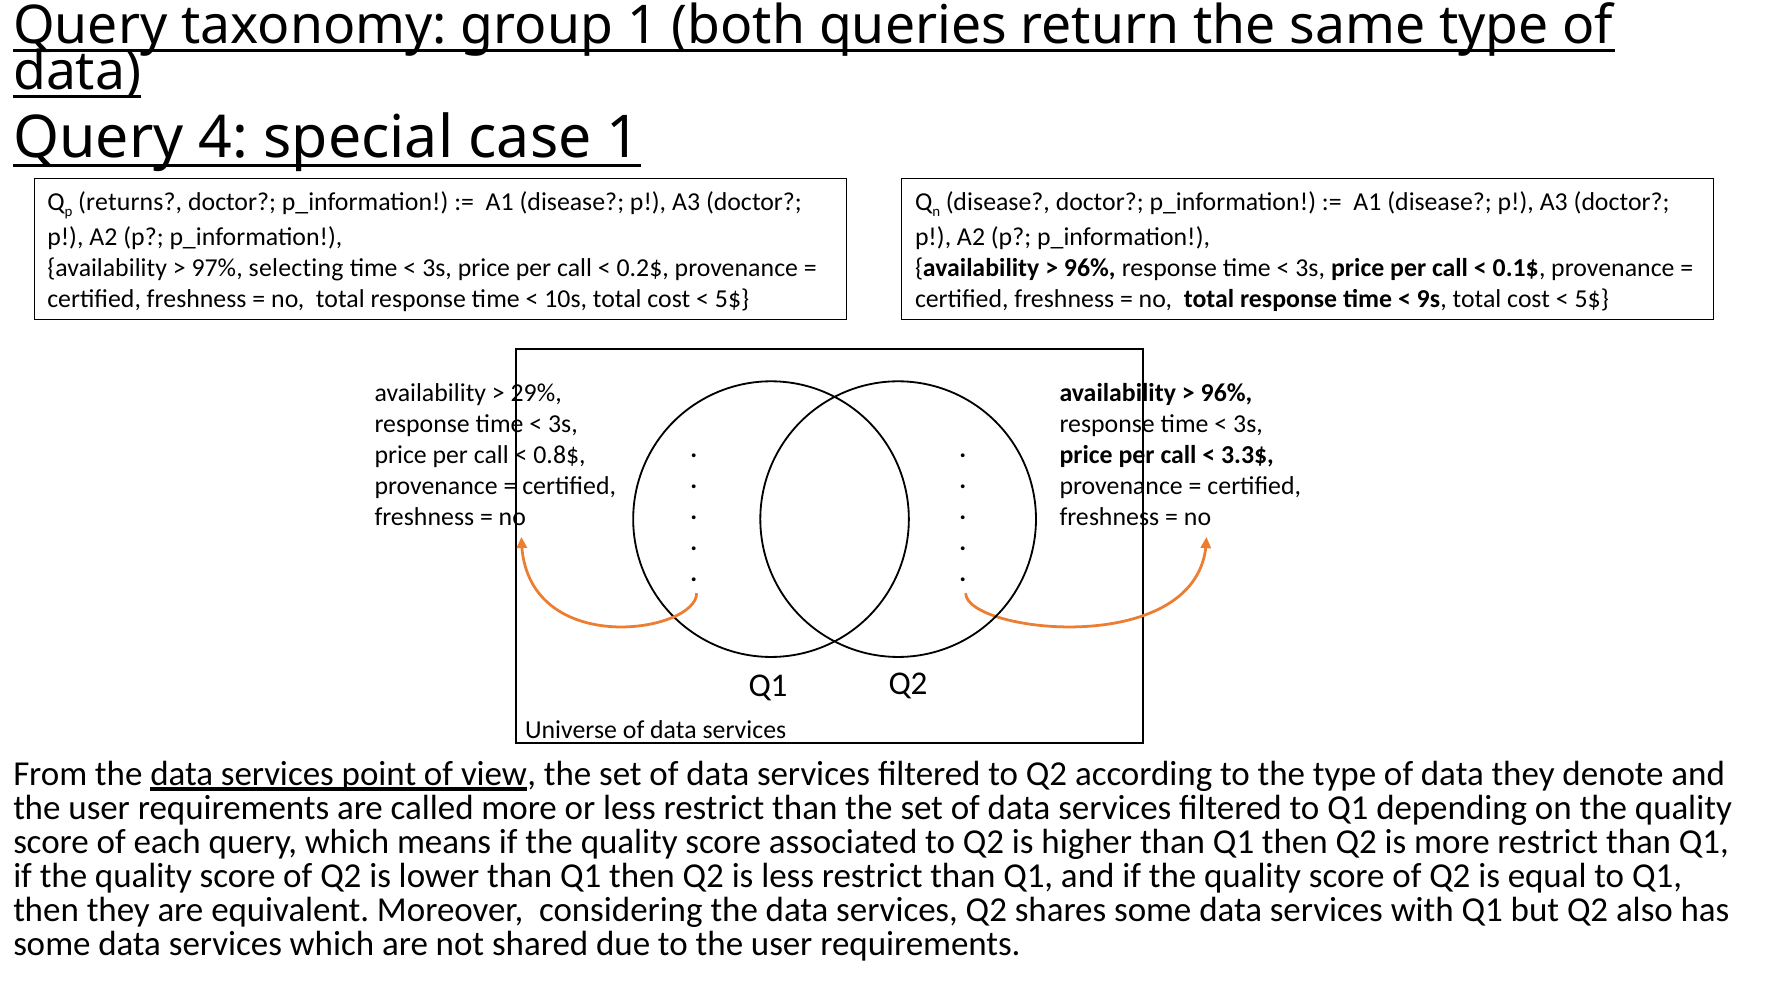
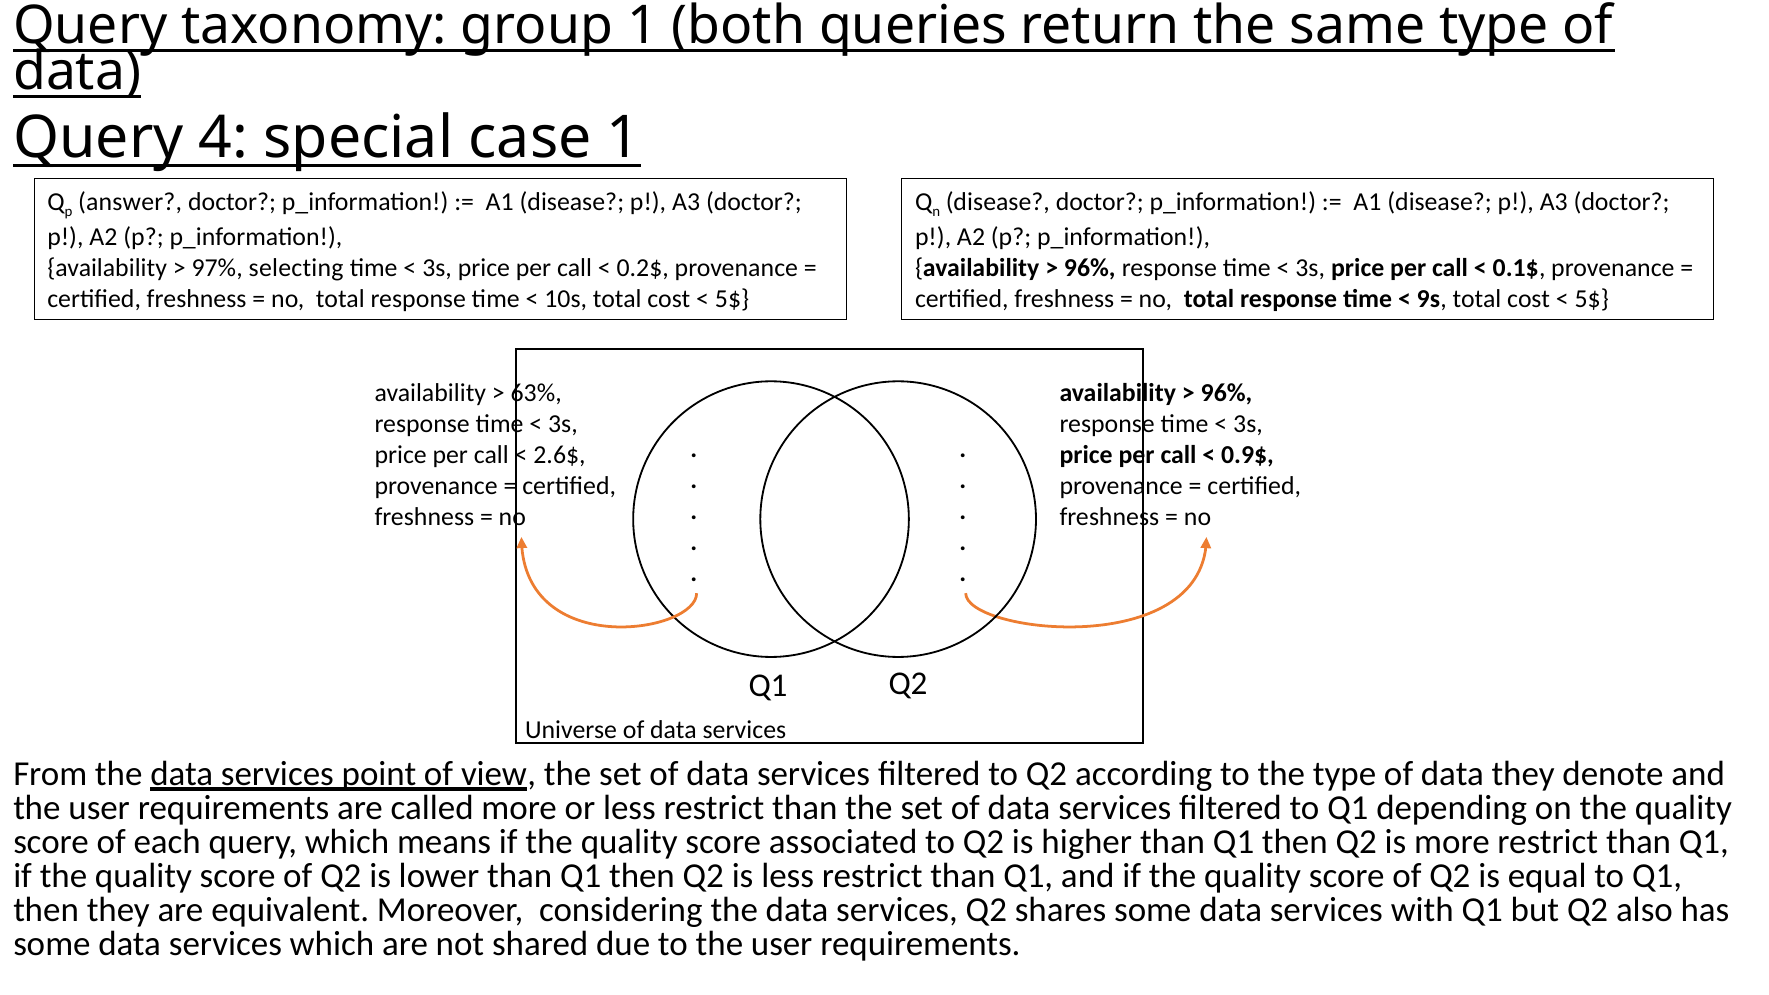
returns: returns -> answer (130, 202)
29%: 29% -> 63% (536, 393)
0.8$: 0.8$ -> 2.6$ (560, 455)
3.3$: 3.3$ -> 0.9$ (1247, 455)
